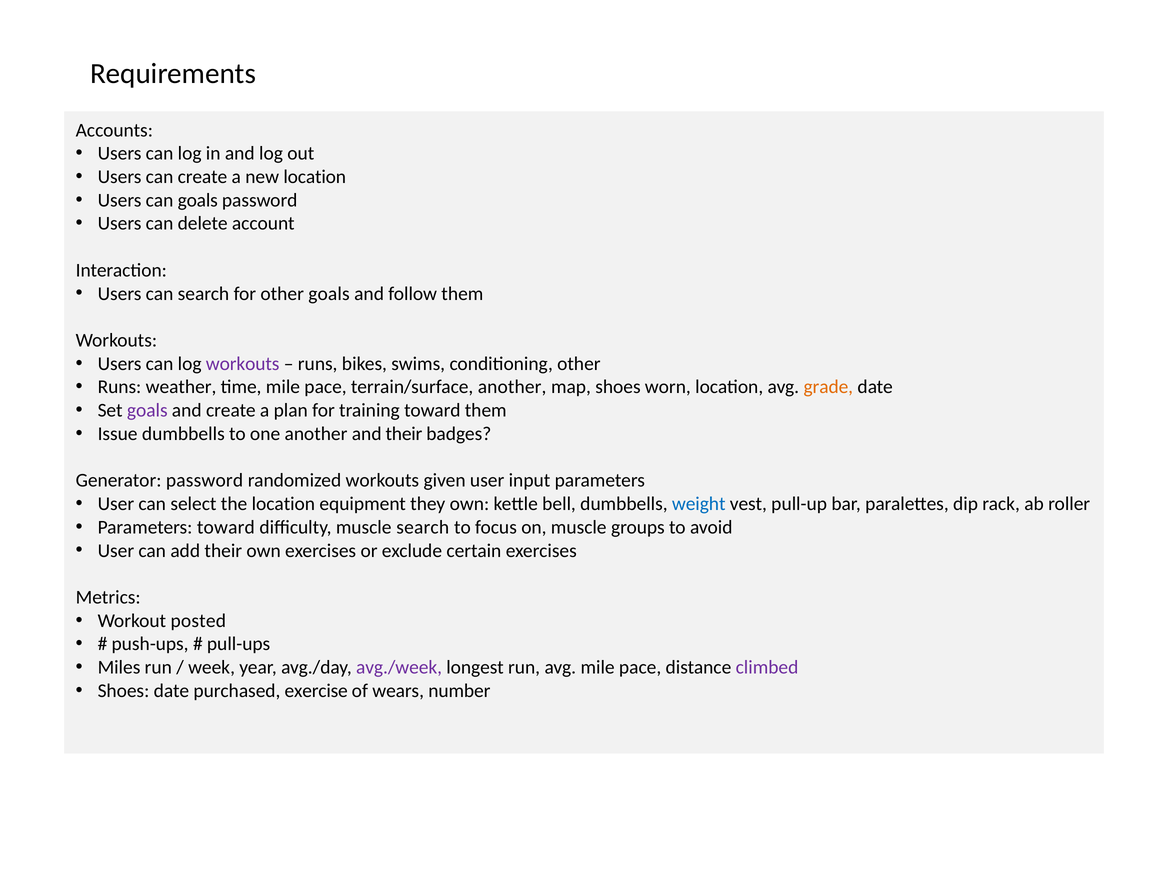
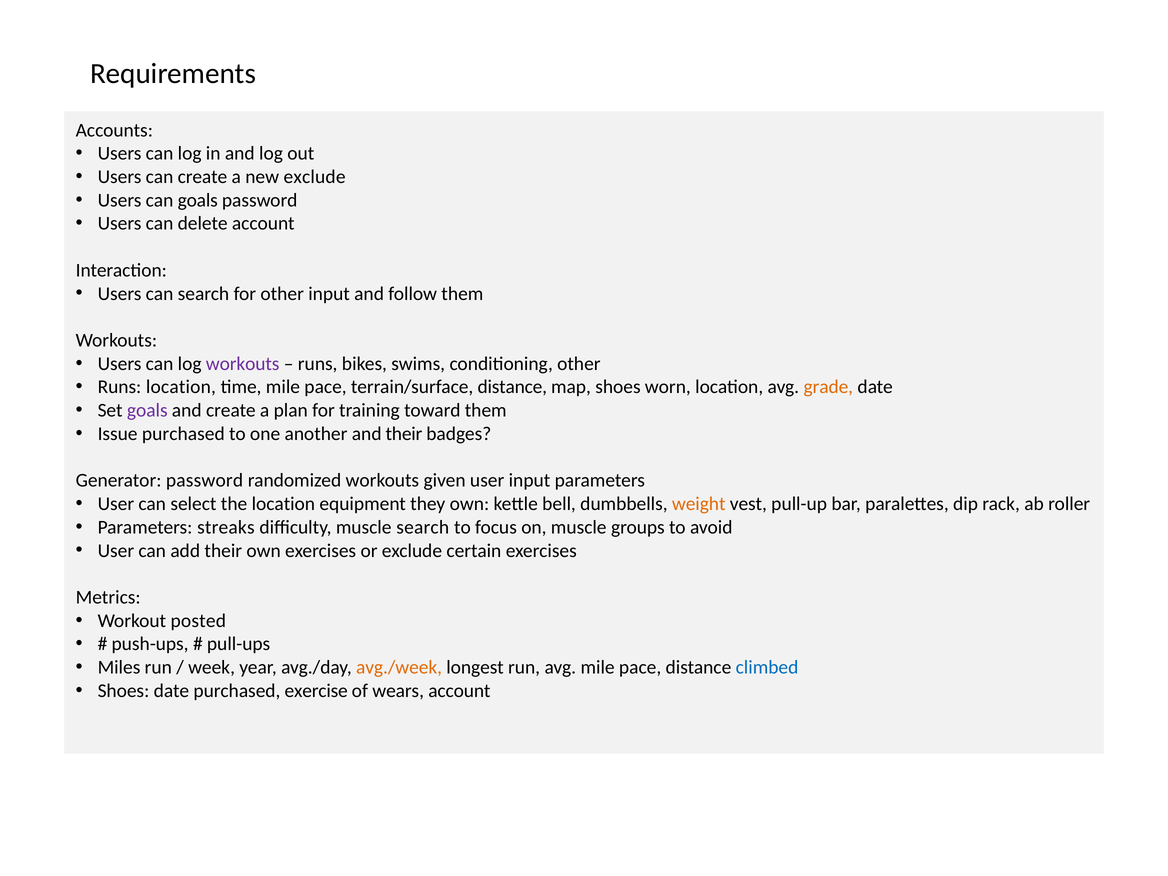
new location: location -> exclude (315, 177)
other goals: goals -> input (329, 294)
Runs weather: weather -> location (181, 387)
terrain/surface another: another -> distance (512, 387)
Issue dumbbells: dumbbells -> purchased (183, 434)
weight colour: blue -> orange (699, 504)
Parameters toward: toward -> streaks (226, 527)
avg./week colour: purple -> orange (399, 667)
climbed colour: purple -> blue (767, 667)
wears number: number -> account (459, 691)
